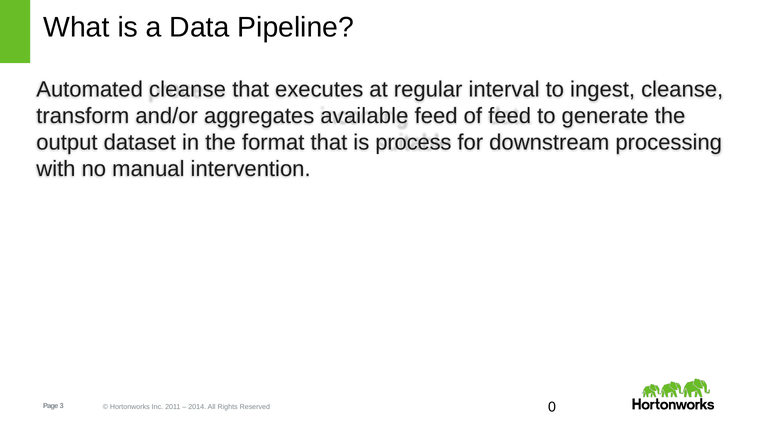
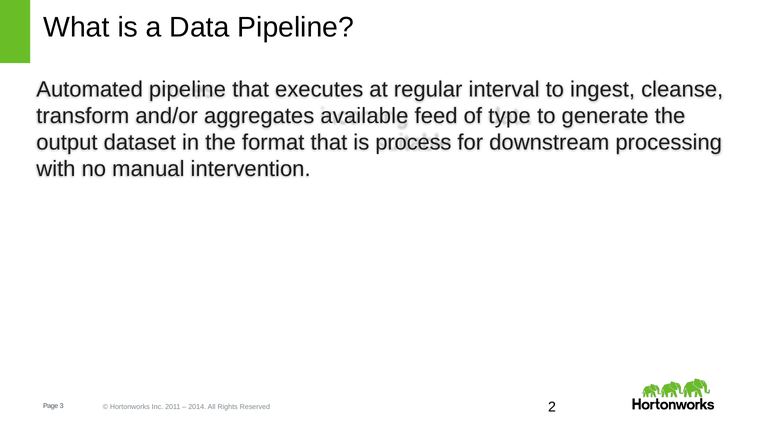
Automated cleanse: cleanse -> pipeline (188, 89)
of feed: feed -> type (510, 116)
0: 0 -> 2 (552, 407)
